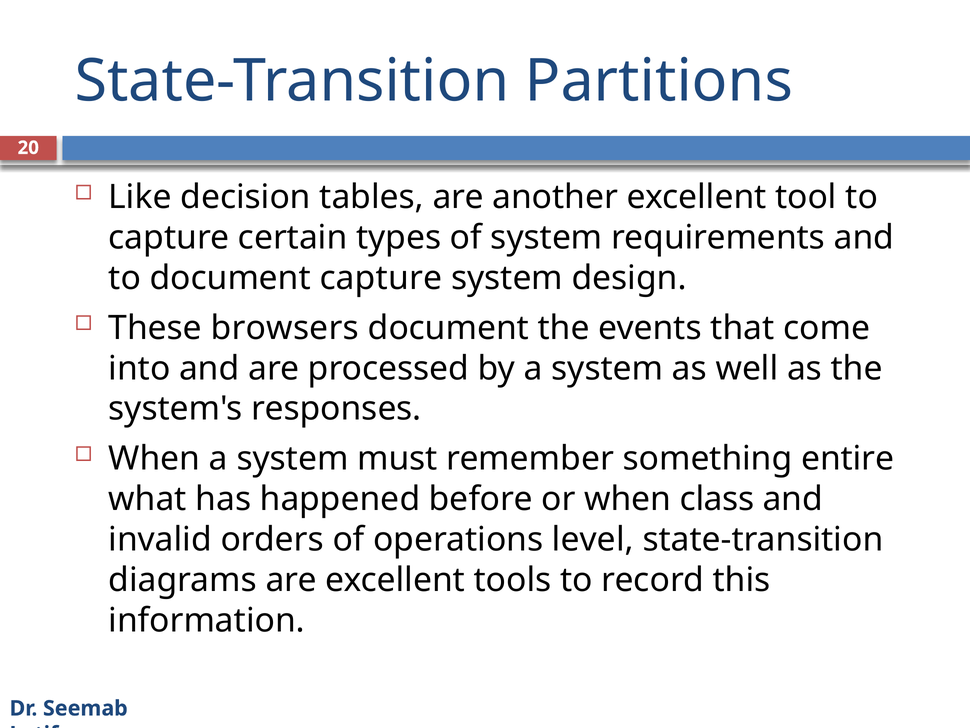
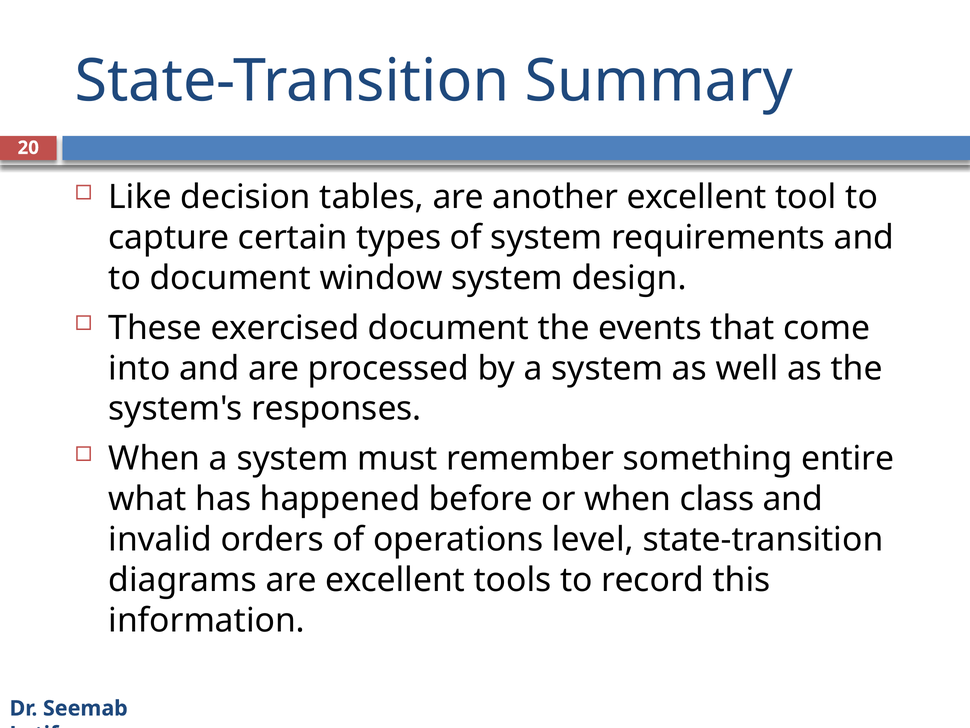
Partitions: Partitions -> Summary (659, 81)
document capture: capture -> window (381, 278)
browsers: browsers -> exercised (285, 328)
